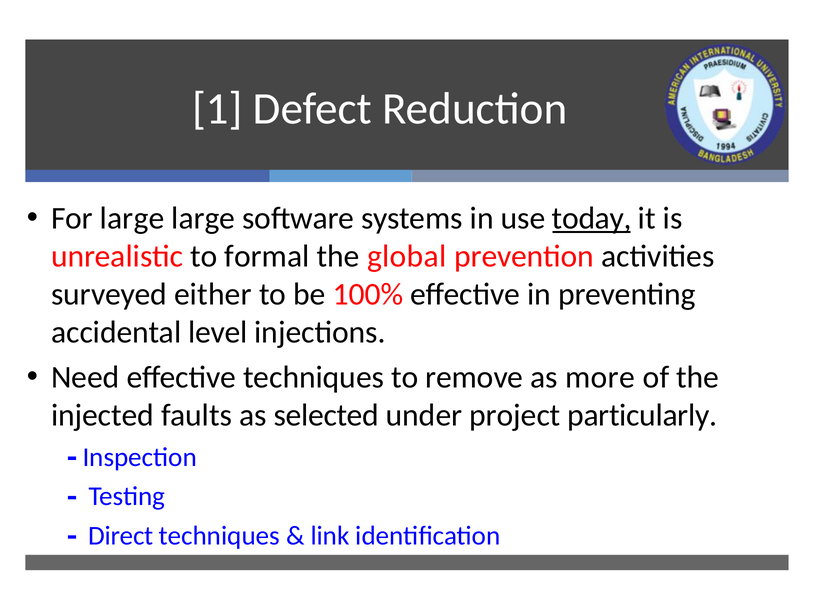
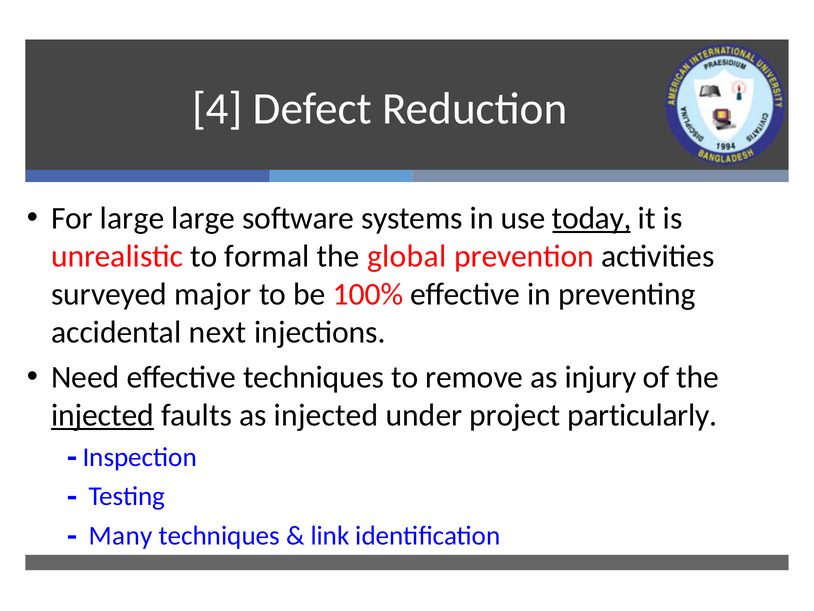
1: 1 -> 4 (217, 109)
either: either -> major (213, 294)
level: level -> next (218, 332)
more: more -> injury (600, 377)
injected underline: none -> present (103, 415)
as selected: selected -> injected (326, 415)
Direct: Direct -> Many (121, 535)
